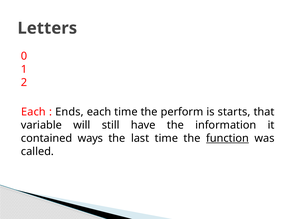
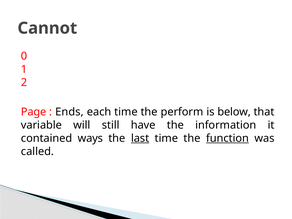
Letters: Letters -> Cannot (47, 28)
Each: Each -> Page (34, 112)
starts: starts -> below (234, 112)
last underline: none -> present (140, 138)
